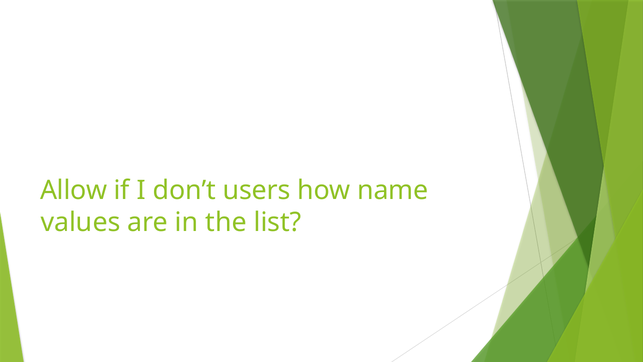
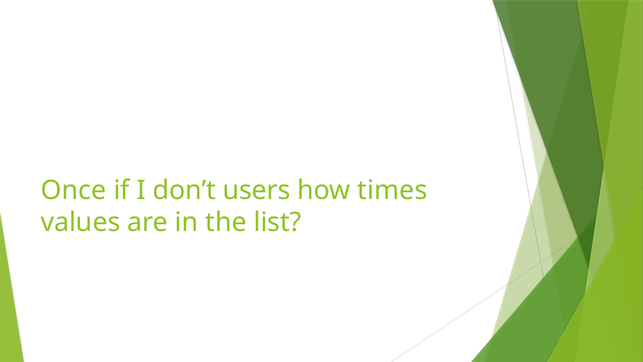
Allow: Allow -> Once (73, 190)
name: name -> times (393, 190)
